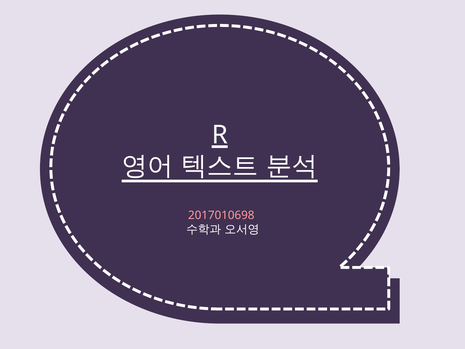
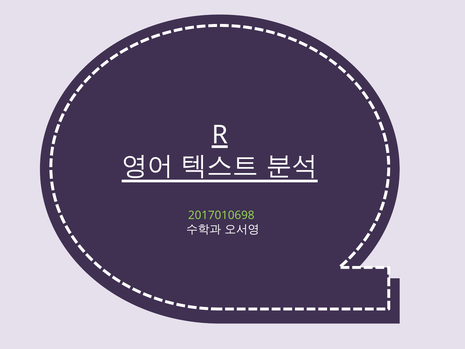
2017010698 colour: pink -> light green (221, 215)
